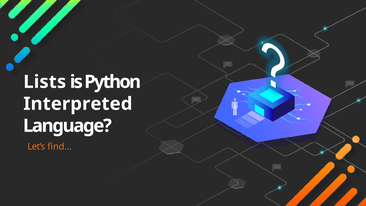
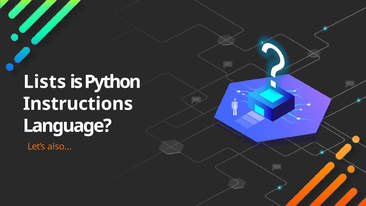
Interpreted: Interpreted -> Instructions (78, 104)
find…: find… -> also… (60, 146)
